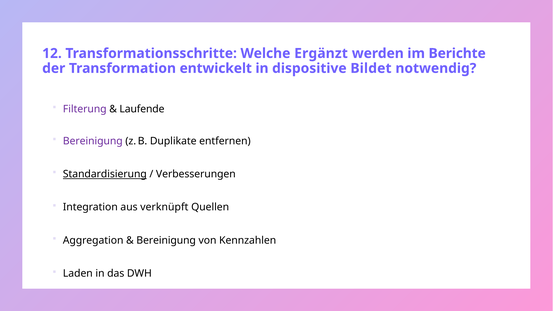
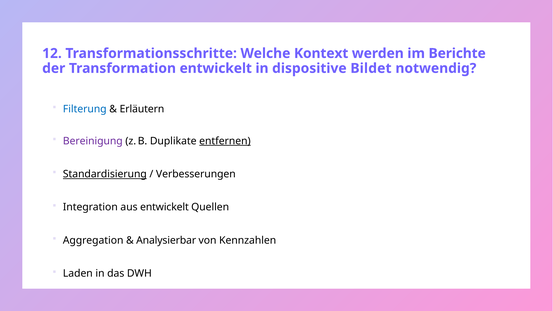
Ergänzt: Ergänzt -> Kontext (321, 53)
Filterung colour: purple -> blue (85, 109)
Laufende: Laufende -> Erläutern (142, 109)
entfernen underline: none -> present (225, 141)
aus verknüpft: verknüpft -> entwickelt (164, 207)
Bereinigung: Bereinigung -> Analysierbar (166, 240)
